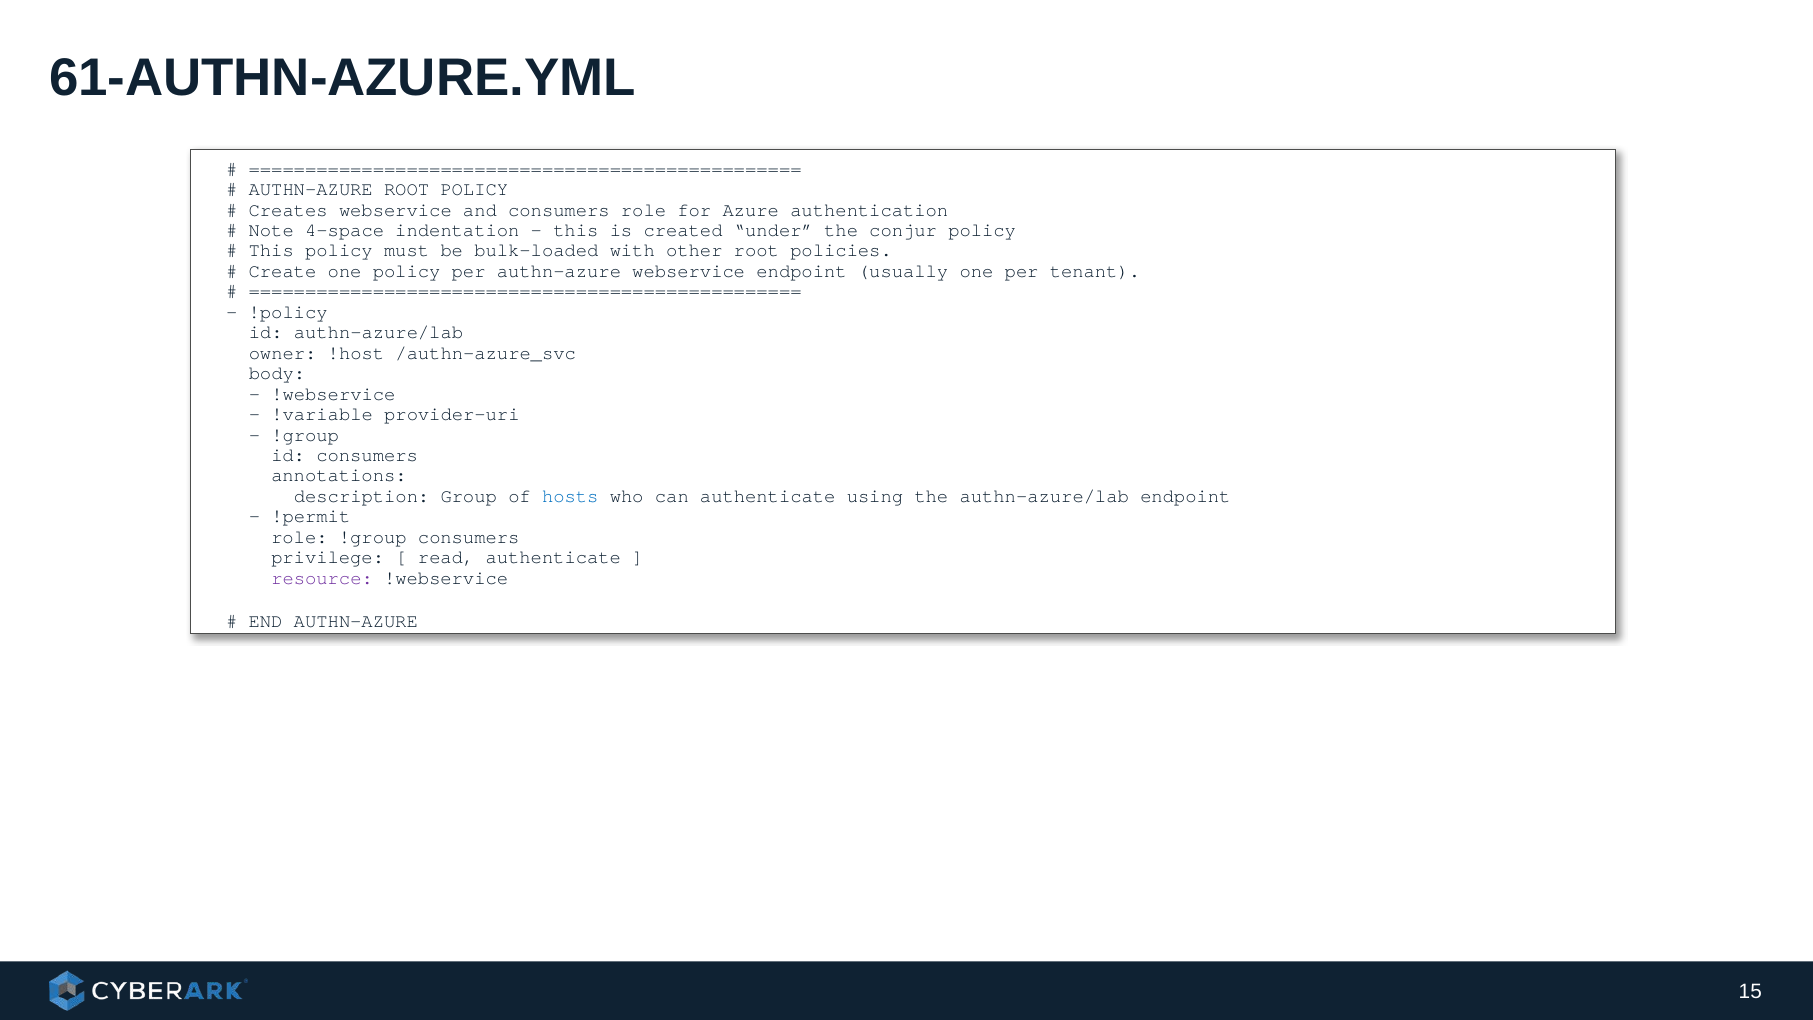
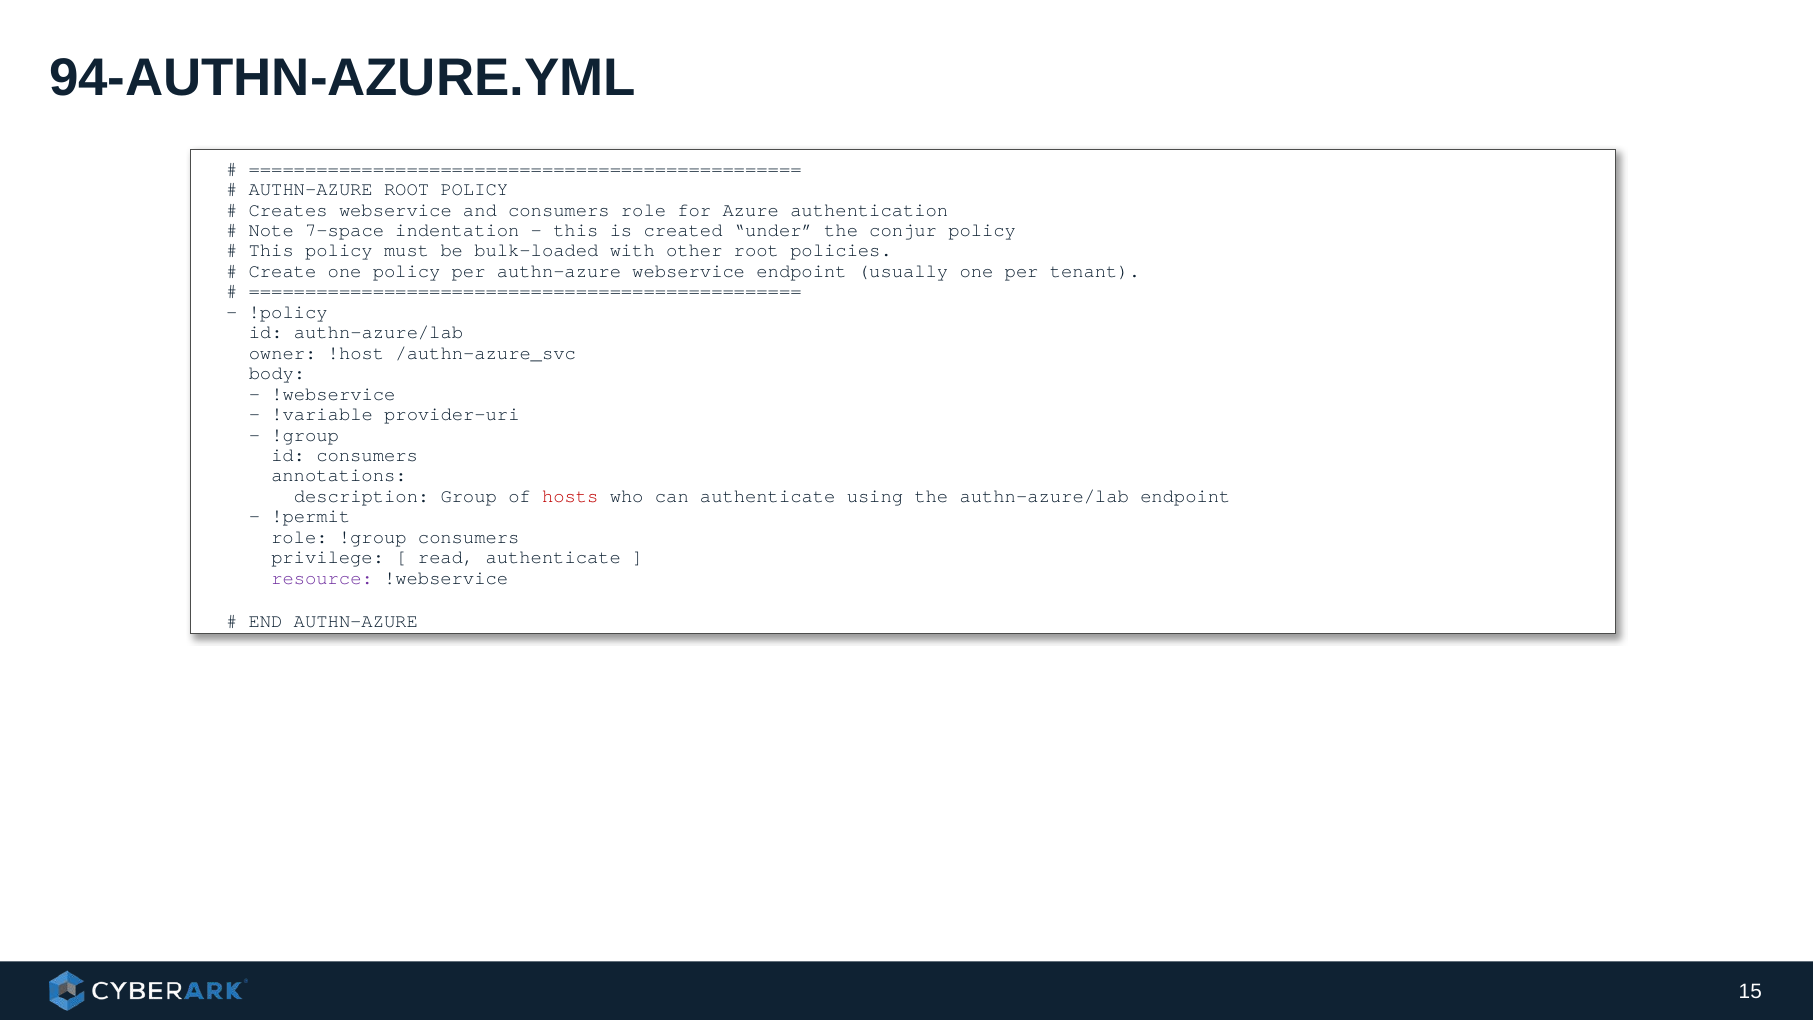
61-AUTHN-AZURE.YML: 61-AUTHN-AZURE.YML -> 94-AUTHN-AZURE.YML (342, 78)
4-space: 4-space -> 7-space (345, 230)
hosts colour: blue -> red (570, 496)
